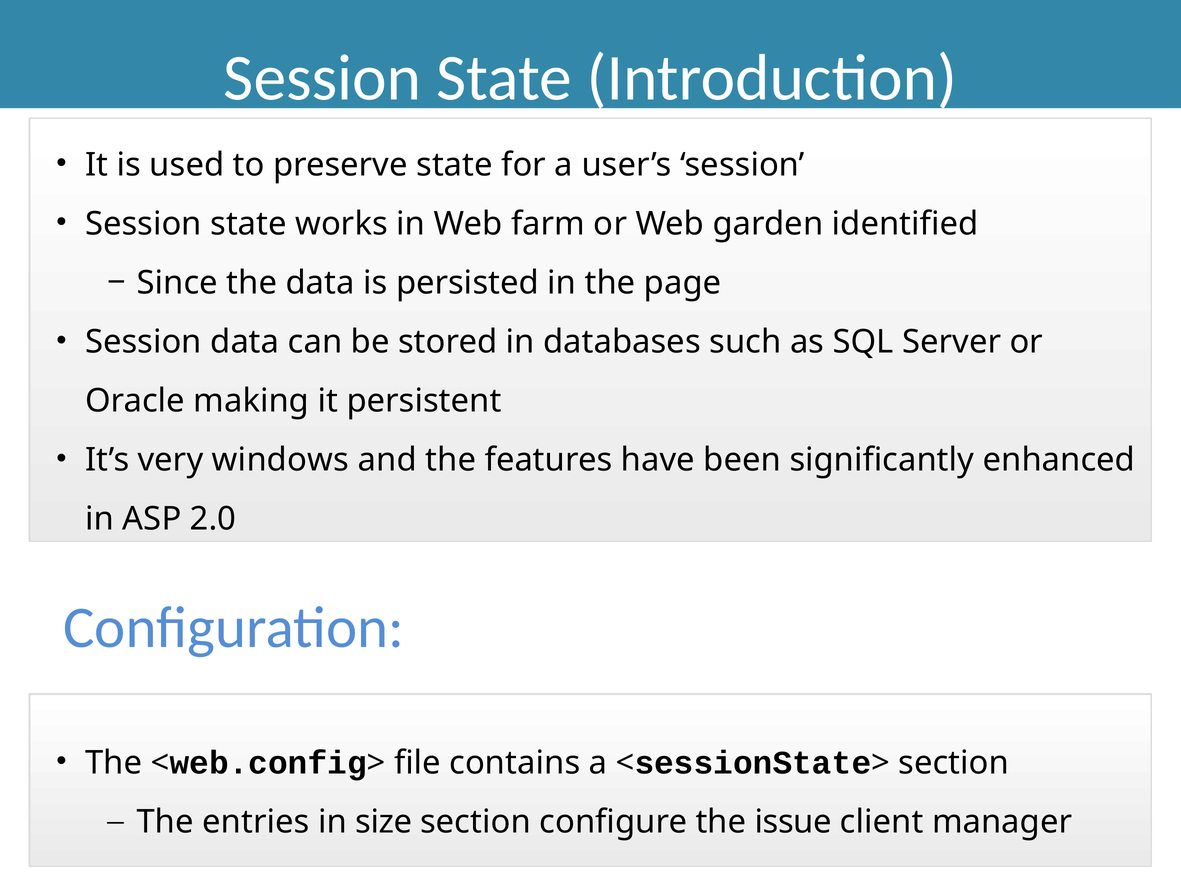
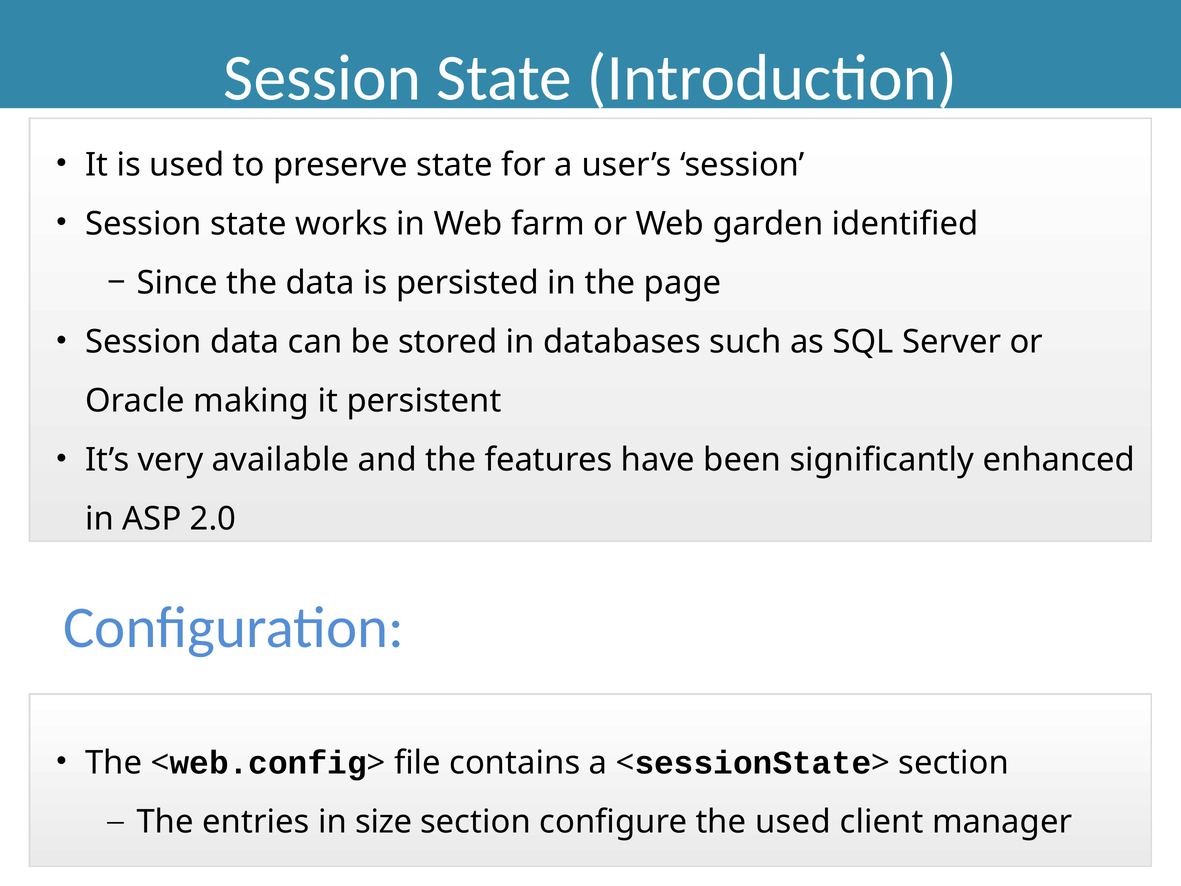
windows: windows -> available (281, 460)
the issue: issue -> used (793, 822)
